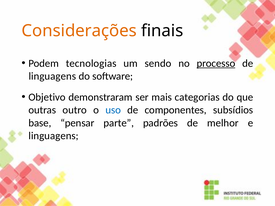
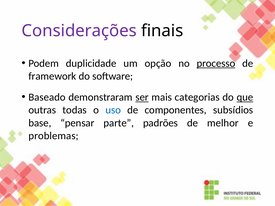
Considerações colour: orange -> purple (79, 31)
tecnologias: tecnologias -> duplicidade (91, 63)
sendo: sendo -> opção (158, 63)
linguagens: linguagens -> framework (52, 76)
Objetivo: Objetivo -> Baseado (47, 97)
ser underline: none -> present (142, 97)
que underline: none -> present (245, 97)
outro: outro -> todas (75, 110)
linguagens: linguagens -> problemas (54, 136)
